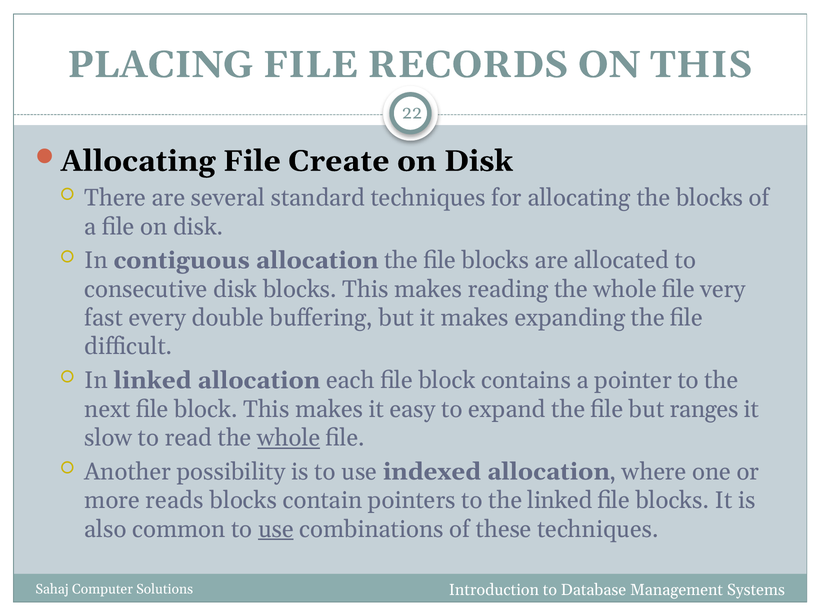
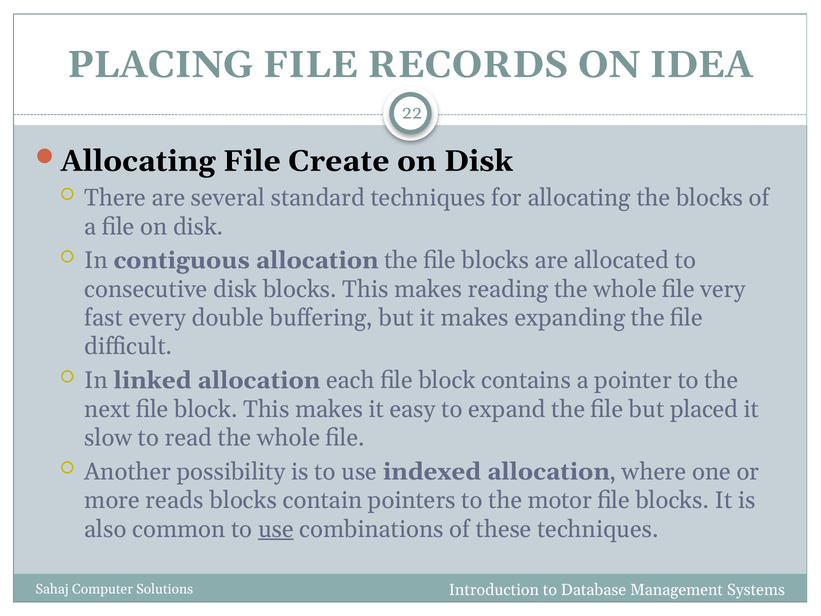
ON THIS: THIS -> IDEA (701, 65)
ranges: ranges -> placed (704, 409)
whole underline: present -> none (289, 438)
the linked: linked -> motor (560, 500)
